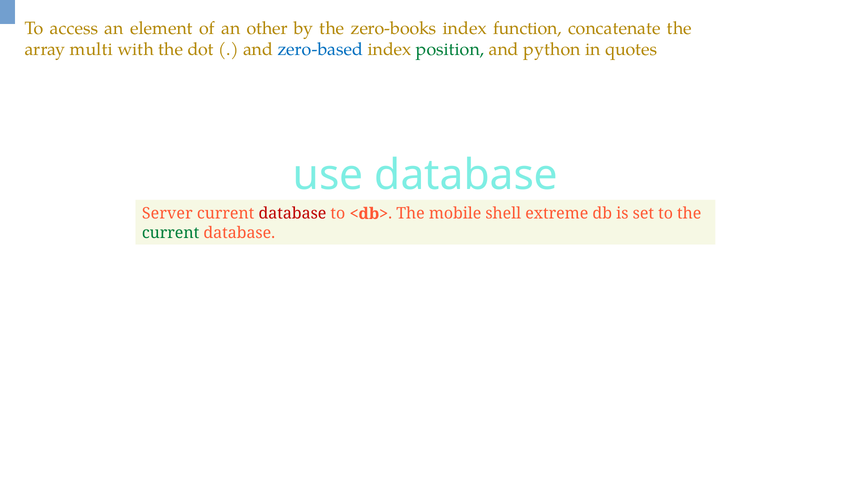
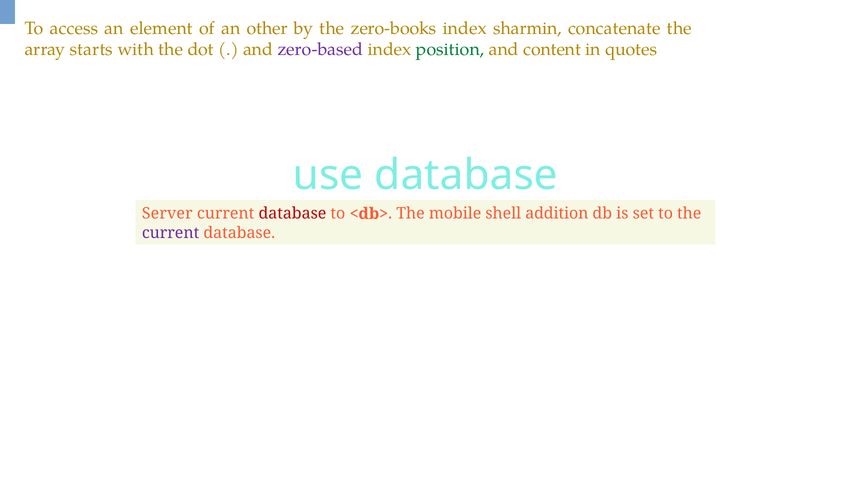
function: function -> sharmin (527, 28)
multi: multi -> starts (91, 49)
zero-based colour: blue -> purple (320, 49)
python: python -> content (552, 49)
extreme: extreme -> addition (557, 214)
current colour: green -> purple (171, 233)
